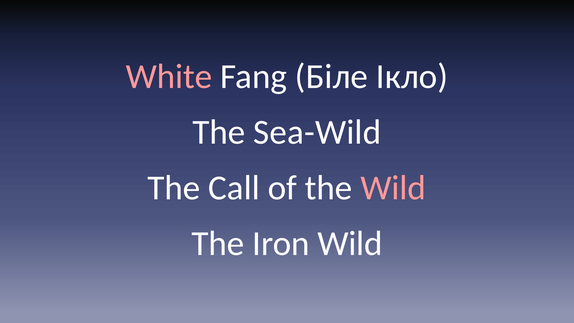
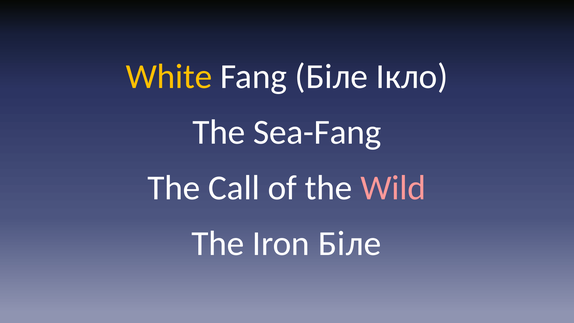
White colour: pink -> yellow (169, 76)
Sea-Wild: Sea-Wild -> Sea-Fang (317, 132)
Iron Wild: Wild -> Біле (350, 243)
